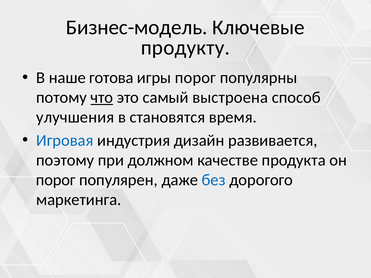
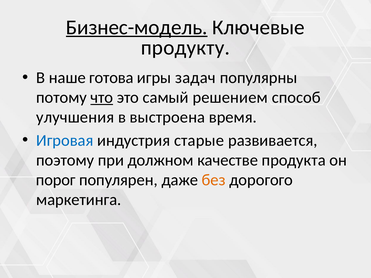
Бизнес-модель underline: none -> present (137, 27)
игры порог: порог -> задач (195, 78)
выстроена: выстроена -> решением (230, 98)
становятся: становятся -> выстроена (167, 117)
дизайн: дизайн -> старые (199, 141)
без colour: blue -> orange (214, 180)
